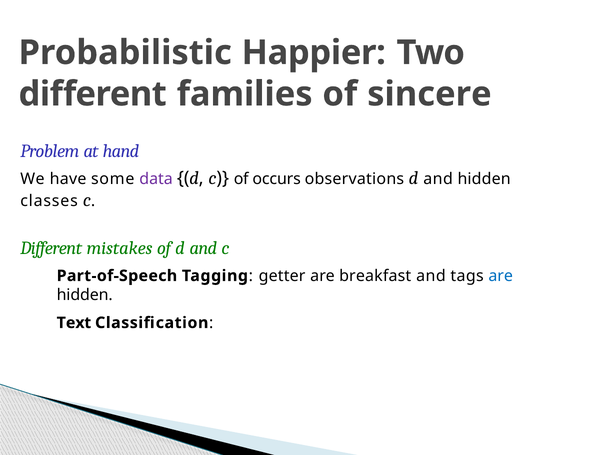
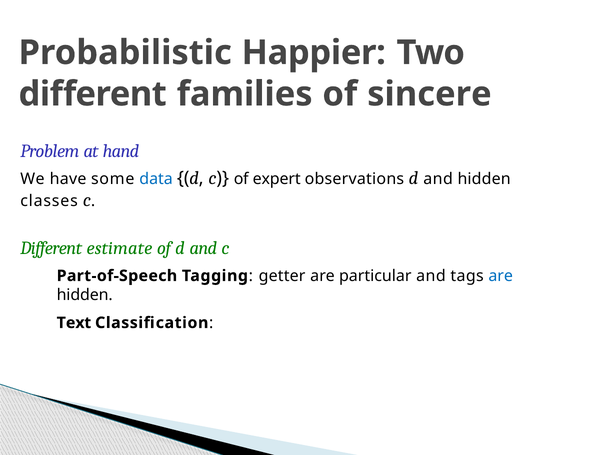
data colour: purple -> blue (156, 179)
occurs: occurs -> expert (277, 179)
mistakes: mistakes -> estimate (119, 248)
breakfast: breakfast -> particular (375, 275)
